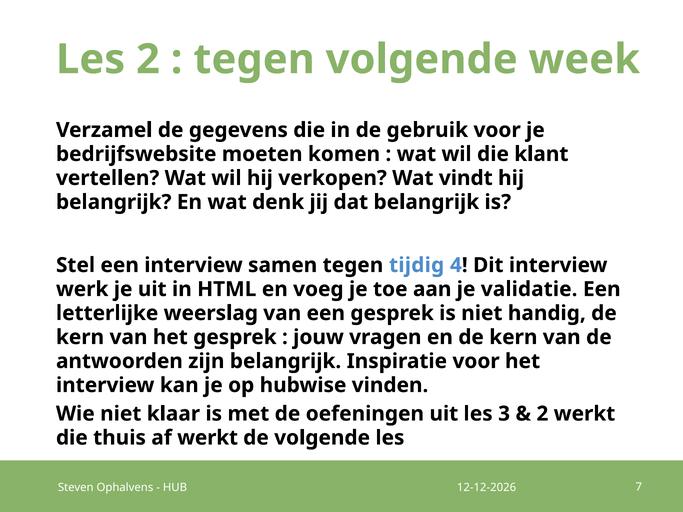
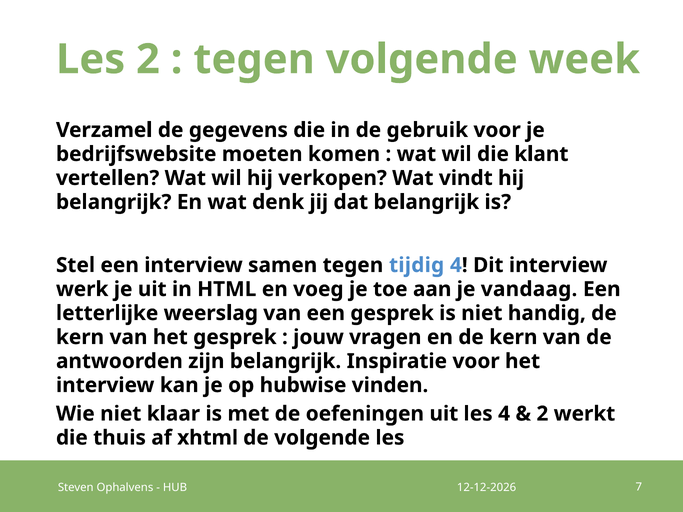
validatie: validatie -> vandaag (529, 289)
les 3: 3 -> 4 (504, 414)
af werkt: werkt -> xhtml (208, 438)
